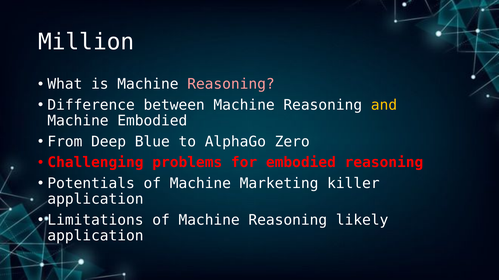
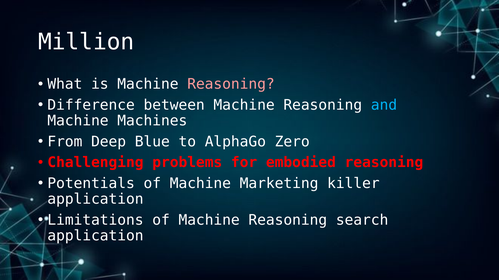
and colour: yellow -> light blue (384, 105)
Machine Embodied: Embodied -> Machines (152, 121)
likely: likely -> search (362, 220)
